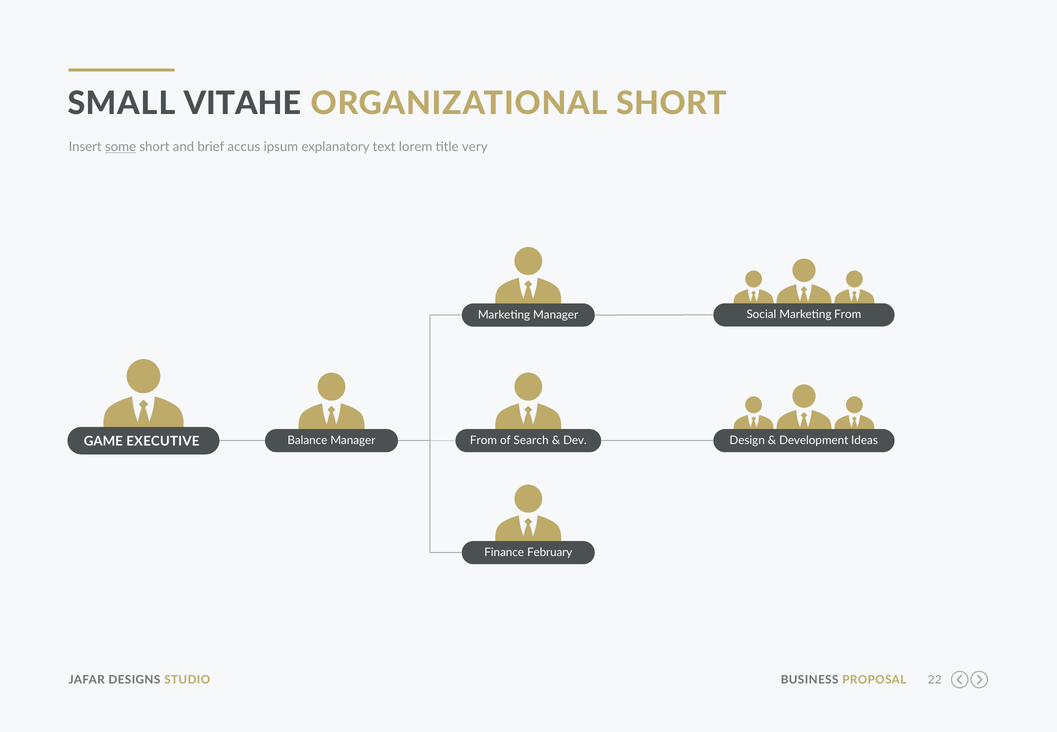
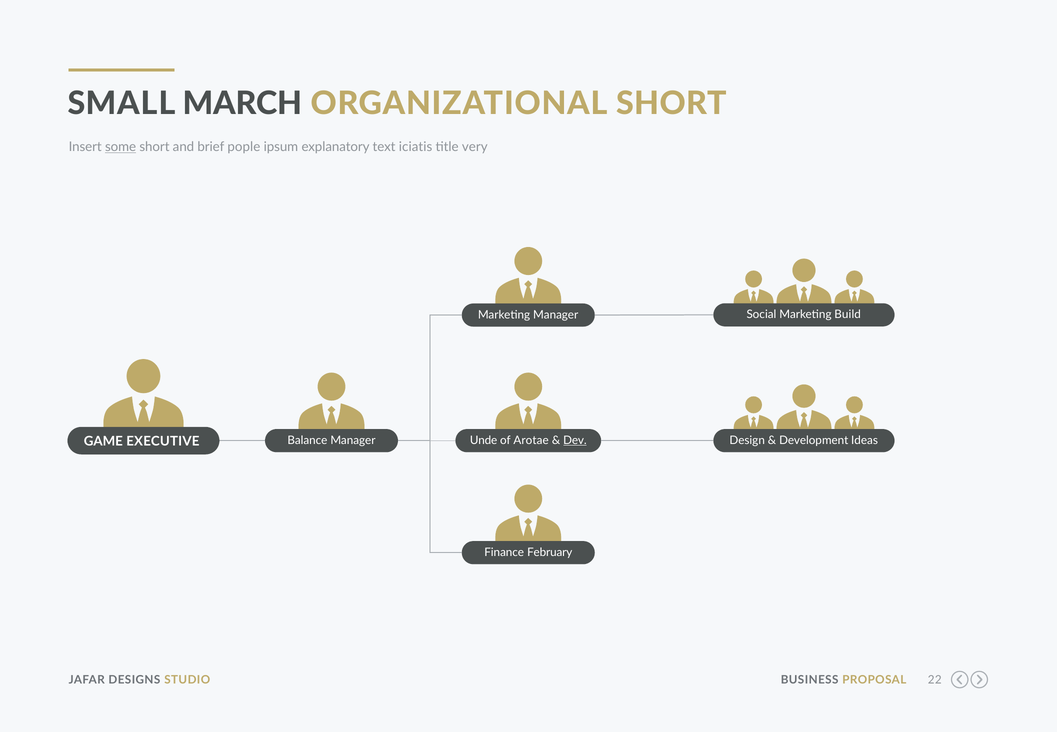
VITAHE: VITAHE -> MARCH (243, 104)
accus: accus -> pople (244, 147)
lorem: lorem -> iciatis (416, 147)
Marketing From: From -> Build (848, 314)
Manager From: From -> Unde (484, 440)
Search: Search -> Arotae (531, 440)
Dev underline: none -> present (575, 440)
